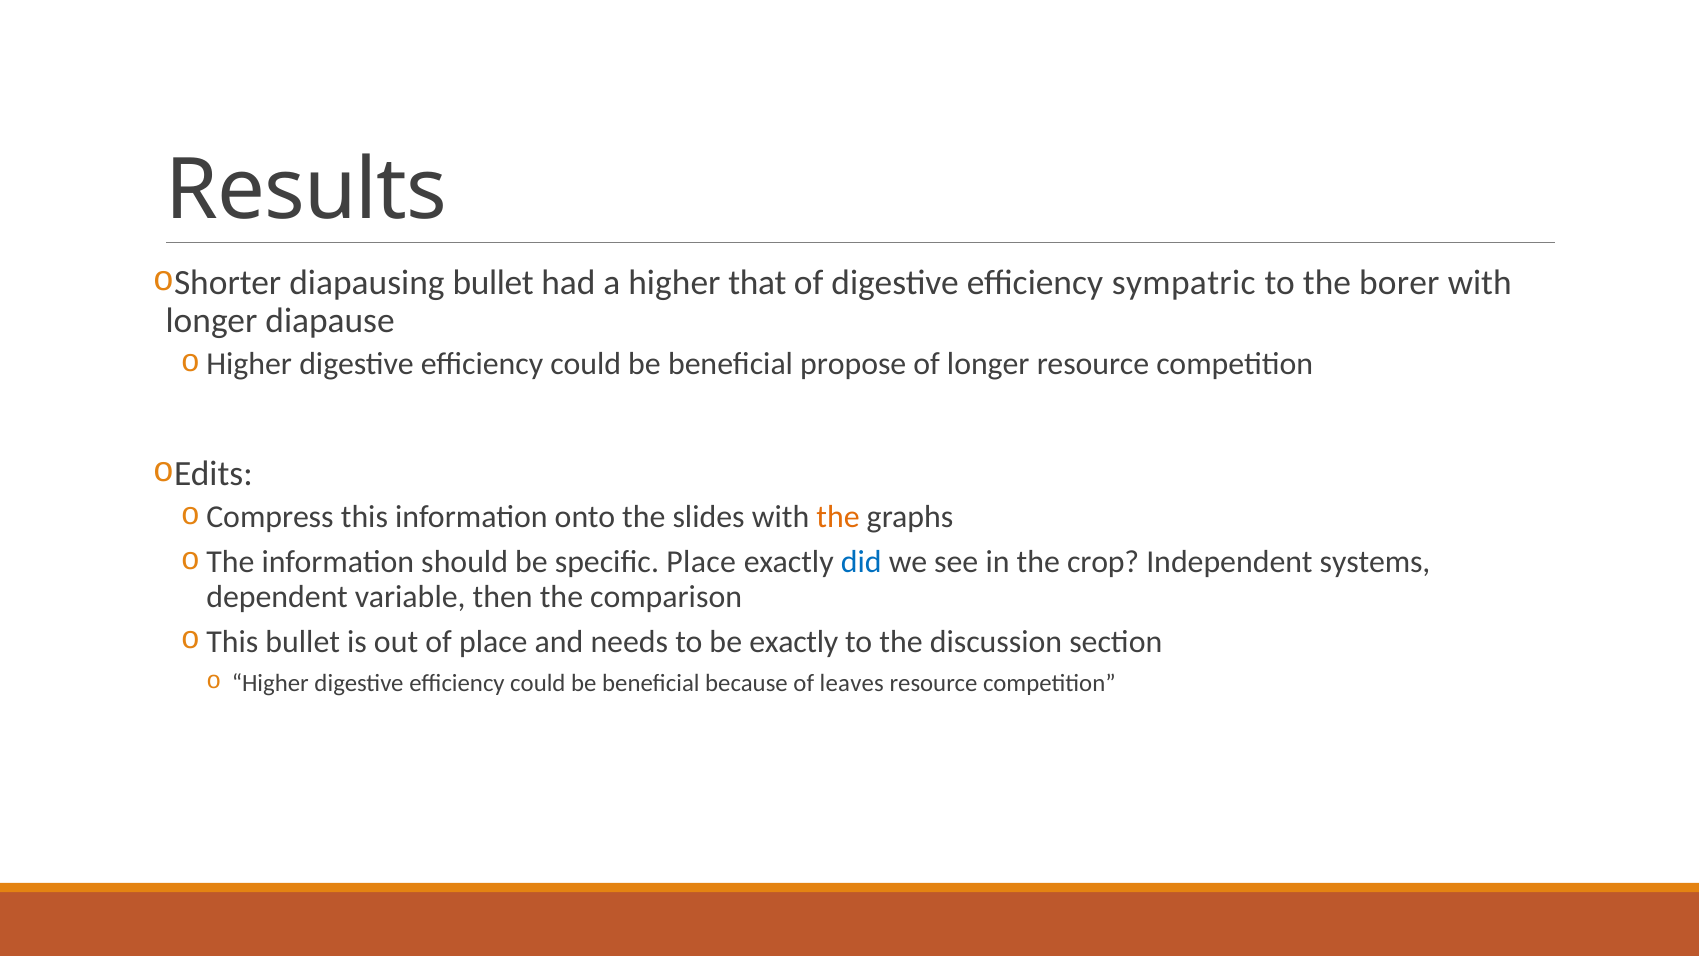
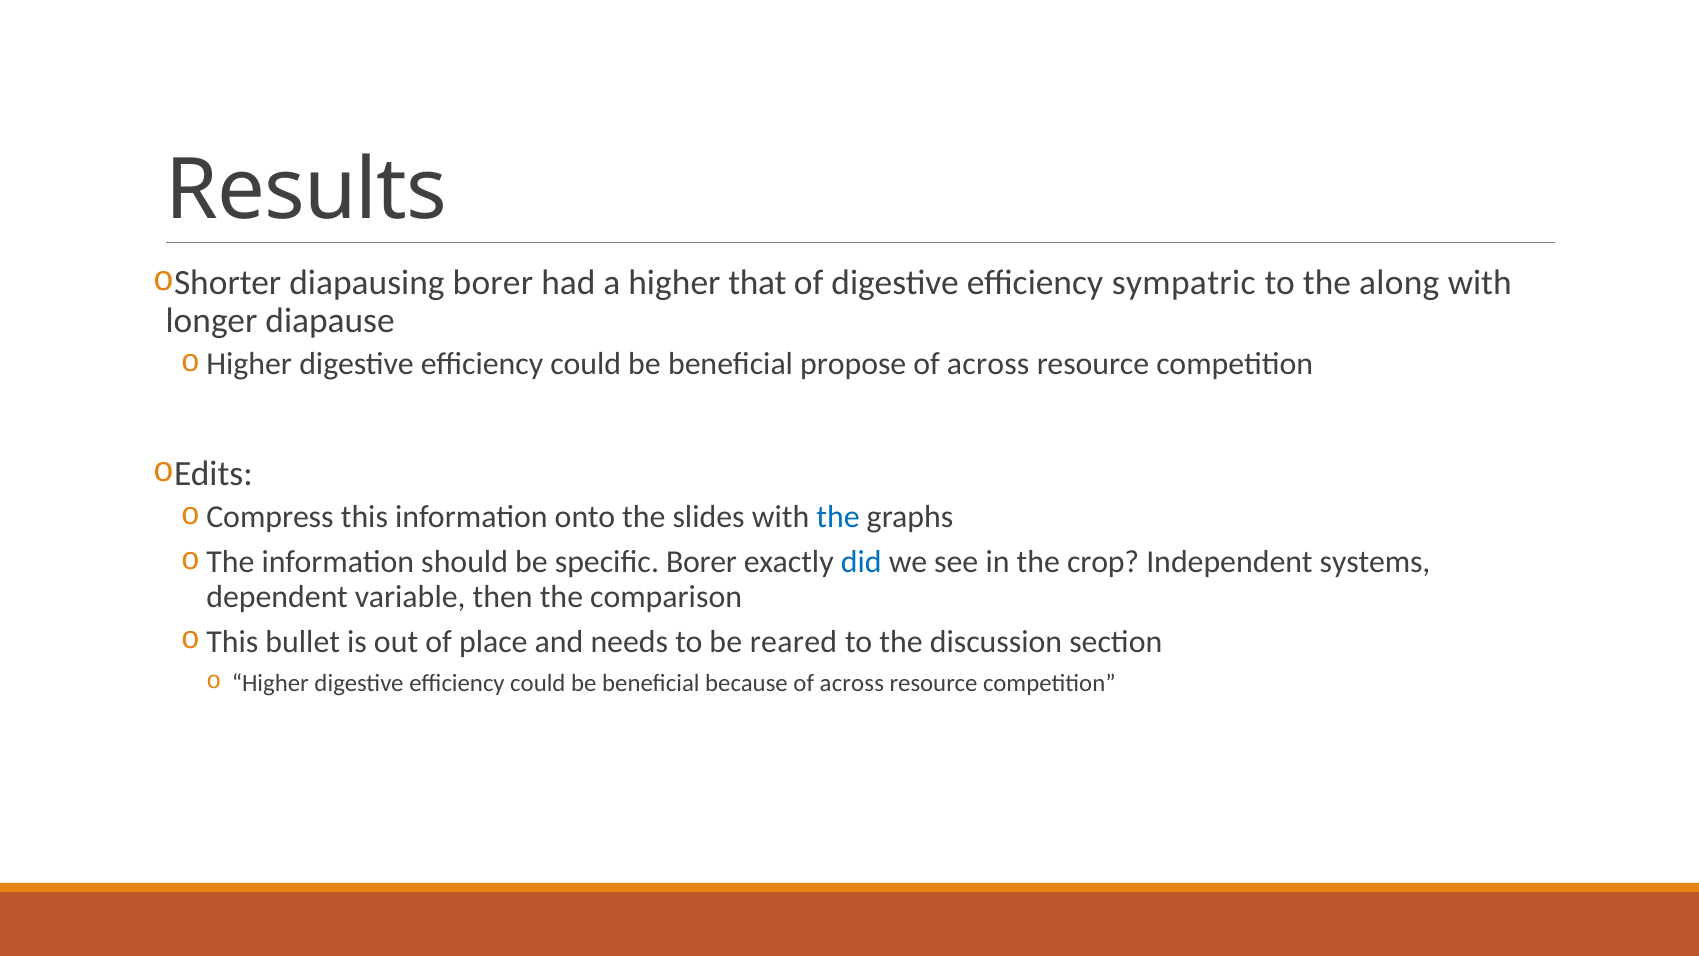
diapausing bullet: bullet -> borer (493, 282)
borer: borer -> along (1399, 282)
longer: longer -> across (988, 364)
the colour: orange -> blue (838, 517)
specific Place: Place -> Borer (702, 562)
be exactly: exactly -> reared (793, 642)
because of leaves: leaves -> across (852, 683)
